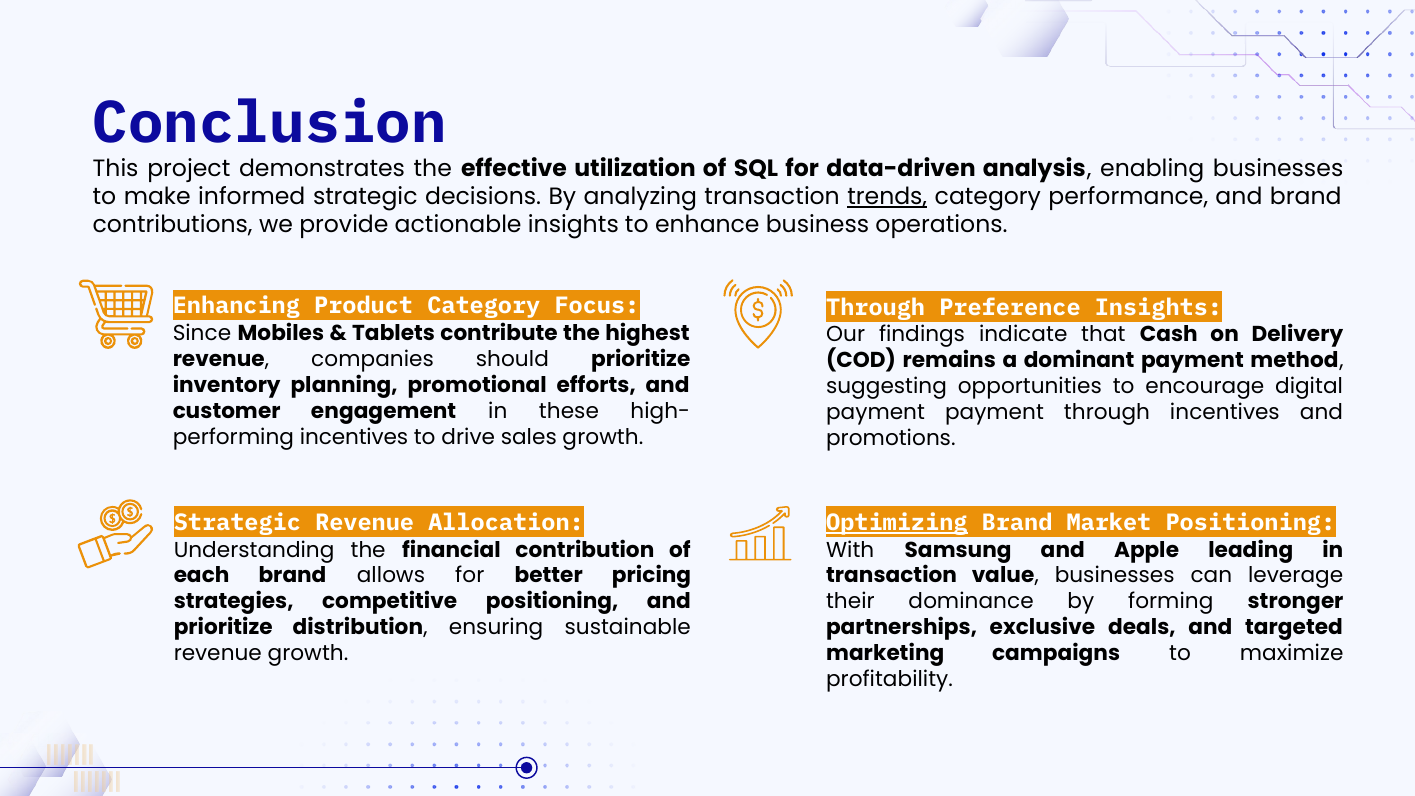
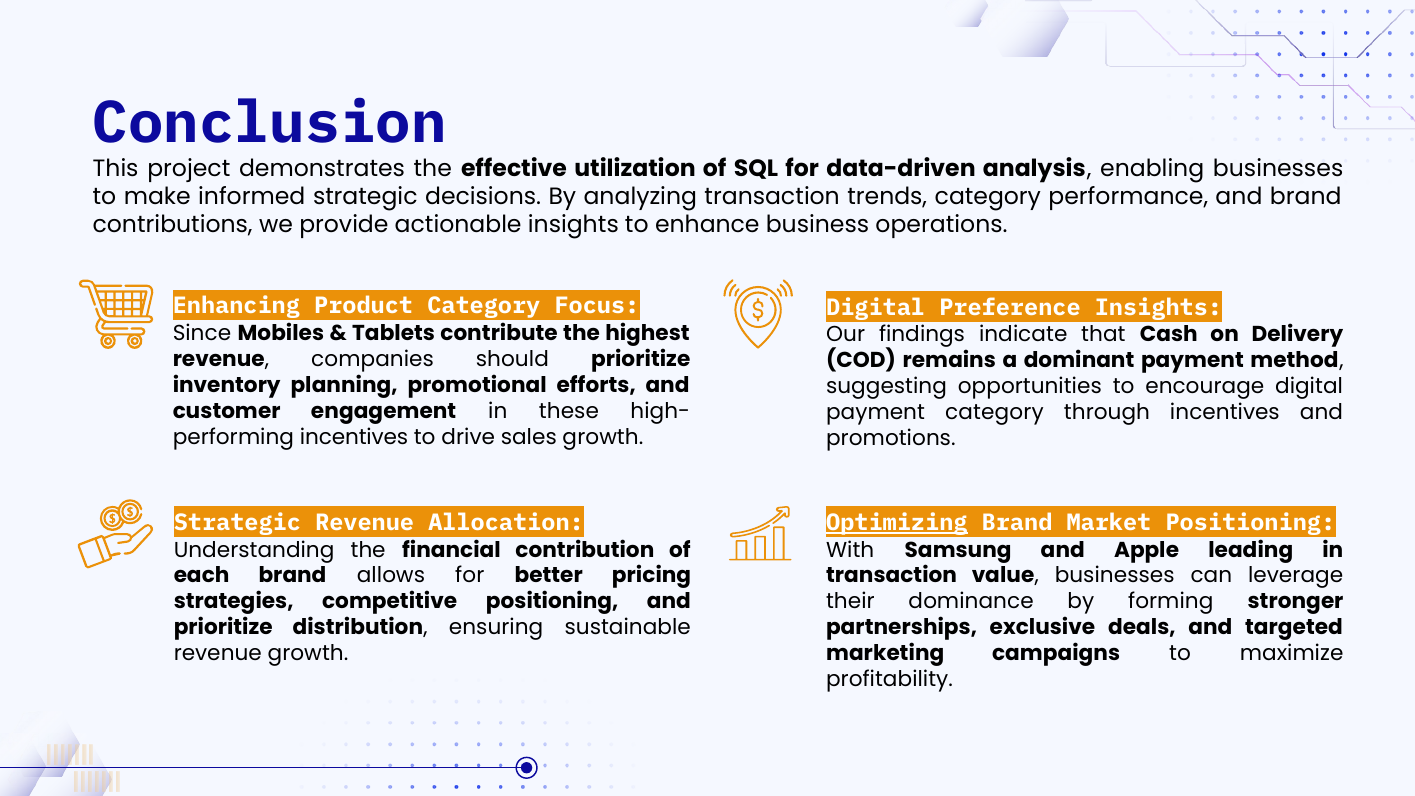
trends underline: present -> none (887, 197)
Through: Through -> Digital (876, 307)
payment payment: payment -> category (994, 412)
